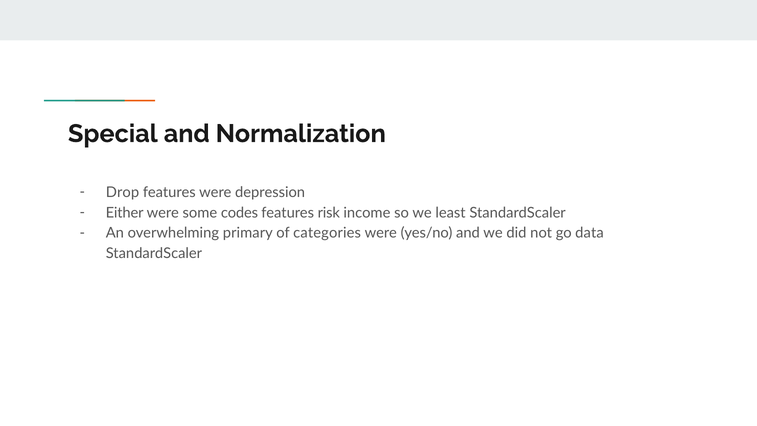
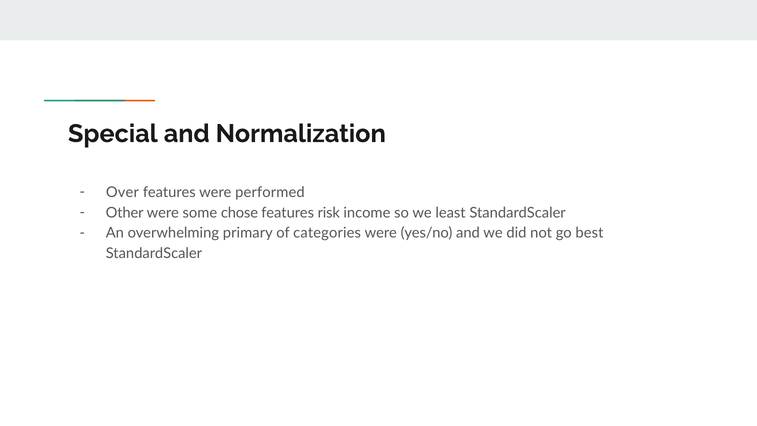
Drop: Drop -> Over (122, 192)
depression: depression -> performed (270, 192)
Either: Either -> Other (125, 213)
codes: codes -> chose (239, 213)
data: data -> best (589, 233)
